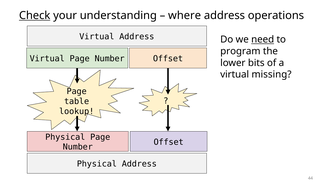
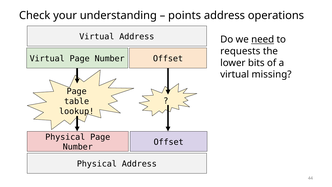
Check underline: present -> none (35, 15)
where: where -> points (185, 15)
program: program -> requests (240, 51)
